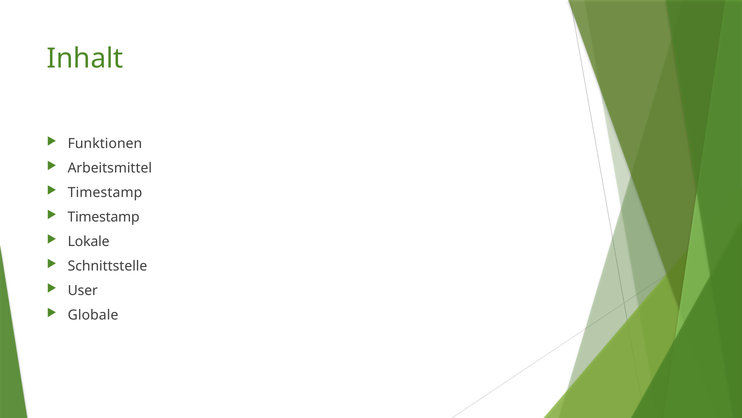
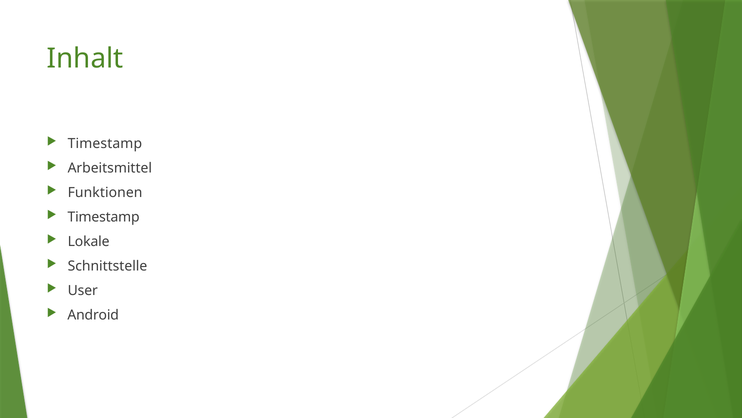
Funktionen: Funktionen -> Timestamp (105, 144)
Timestamp: Timestamp -> Funktionen (105, 192)
Globale: Globale -> Android (93, 315)
